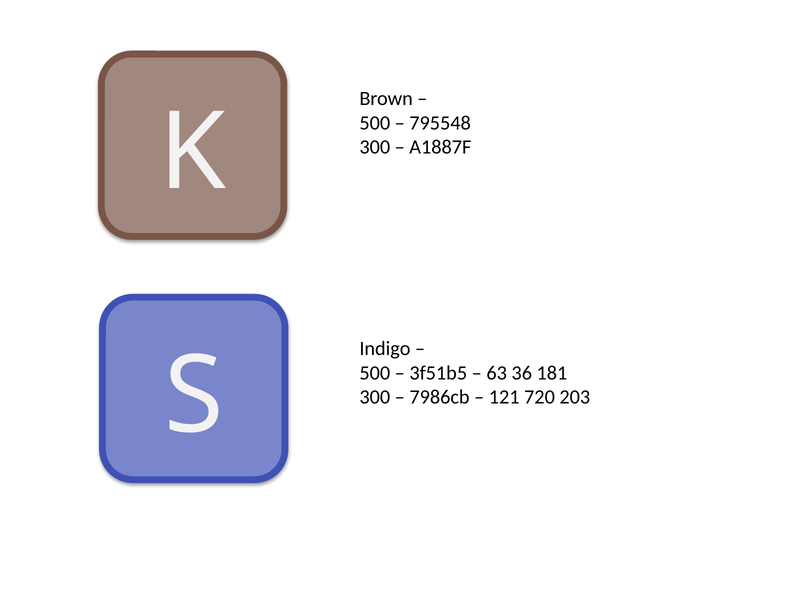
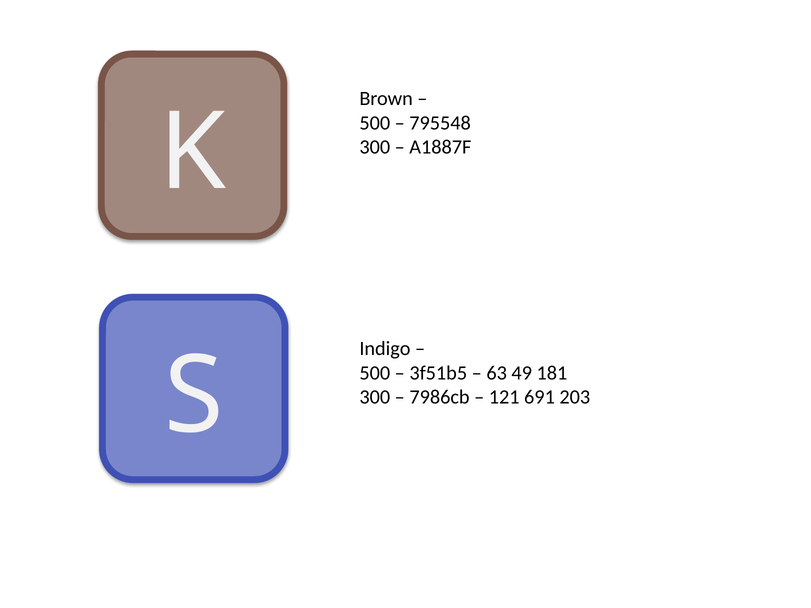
36: 36 -> 49 (522, 373)
720: 720 -> 691 (539, 397)
